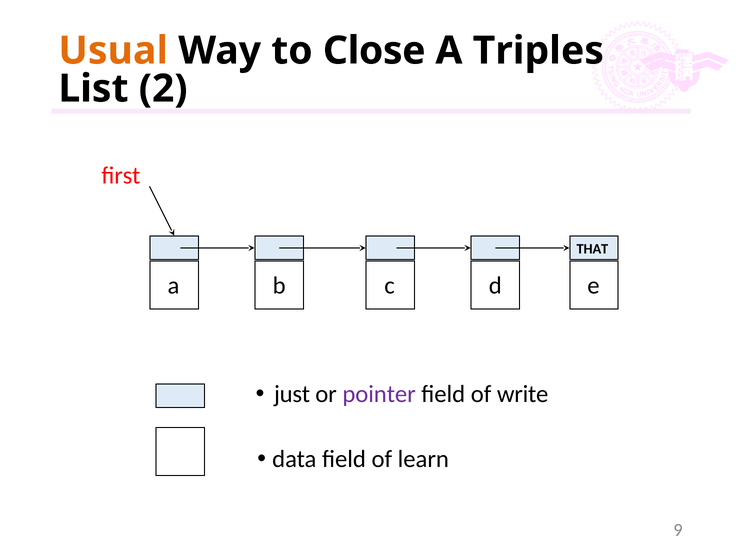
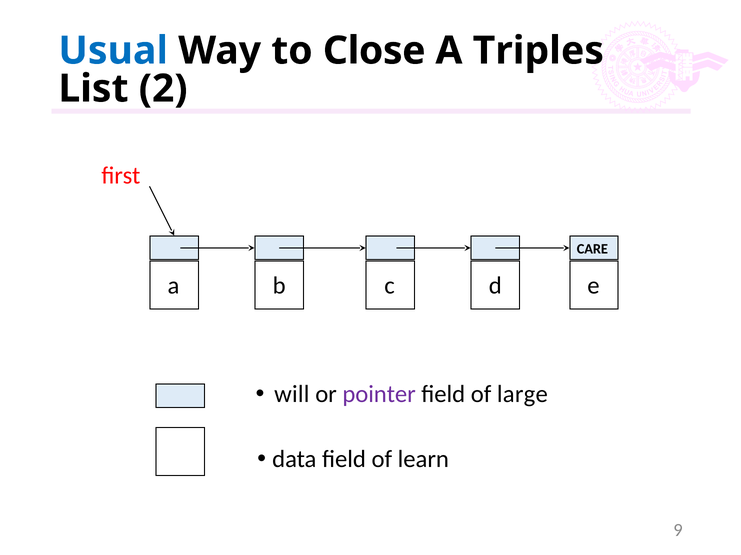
Usual colour: orange -> blue (113, 51)
THAT: THAT -> CARE (592, 249)
just: just -> will (292, 395)
write: write -> large (522, 395)
